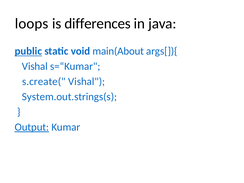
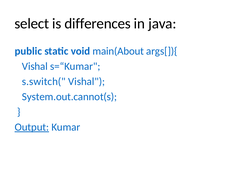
loops: loops -> select (32, 24)
public underline: present -> none (28, 51)
s.create(: s.create( -> s.switch( (44, 82)
System.out.strings(s: System.out.strings(s -> System.out.cannot(s (70, 97)
